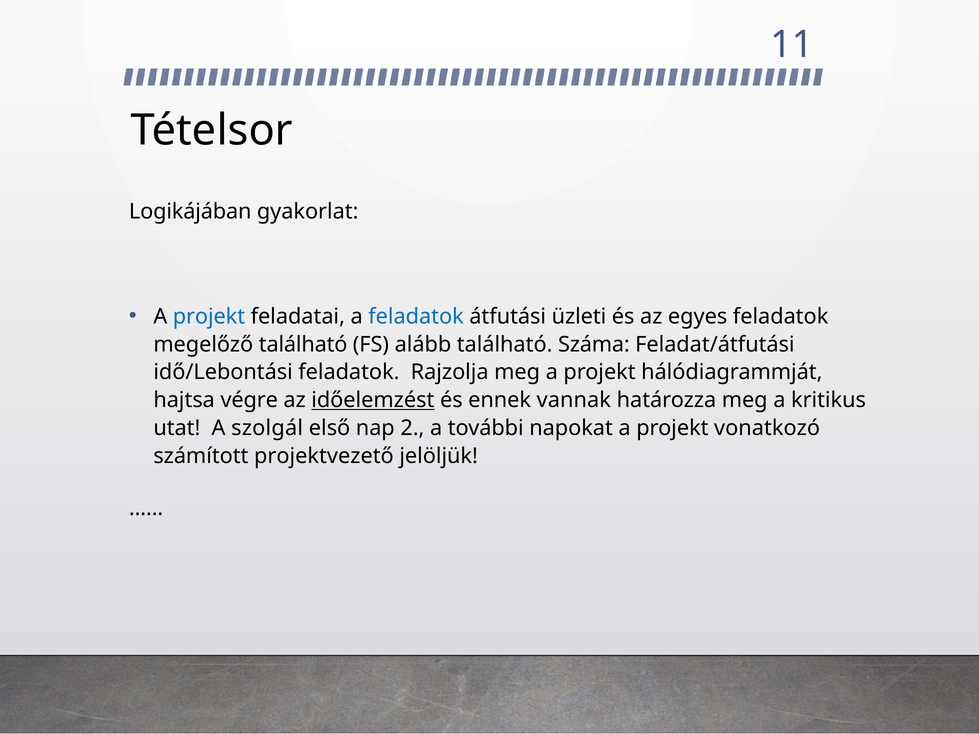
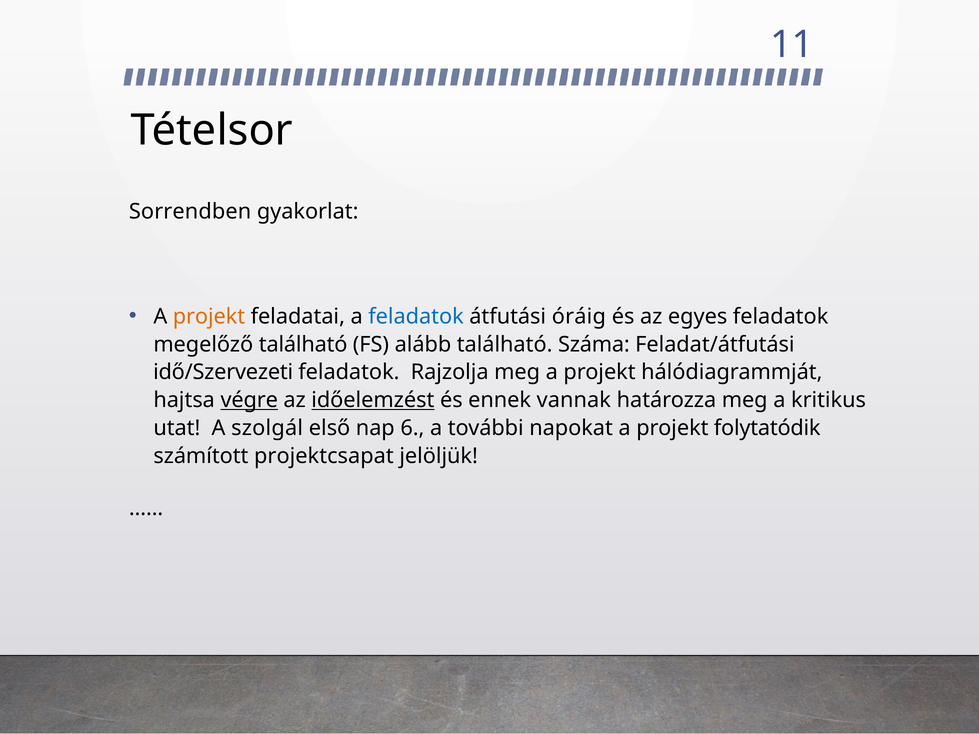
Logikájában: Logikájában -> Sorrendben (190, 212)
projekt colour: blue -> orange (209, 317)
üzleti: üzleti -> óráig (579, 317)
idő/Lebontási: idő/Lebontási -> idő/Szervezeti (223, 372)
végre underline: none -> present (249, 400)
2: 2 -> 6 (412, 428)
vonatkozó: vonatkozó -> folytatódik (767, 428)
projektvezető: projektvezető -> projektcsapat (324, 456)
